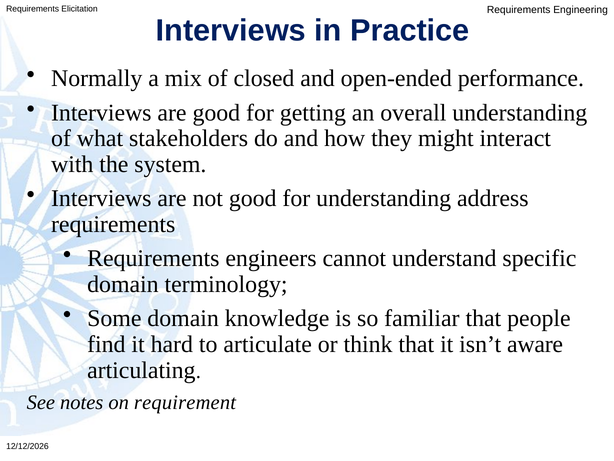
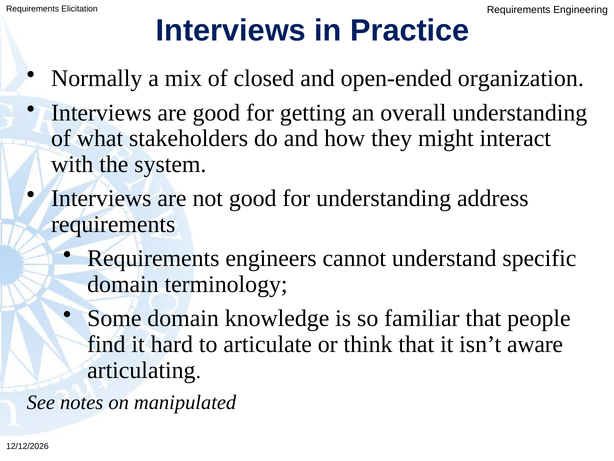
performance: performance -> organization (521, 78)
requirement: requirement -> manipulated (185, 402)
